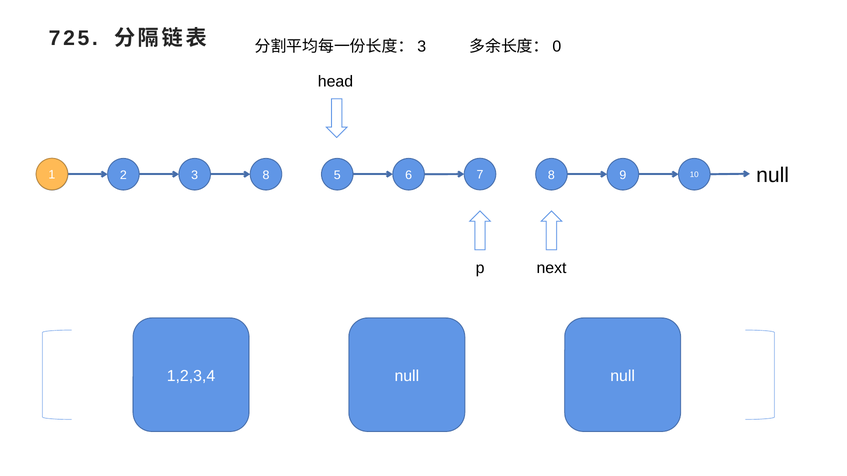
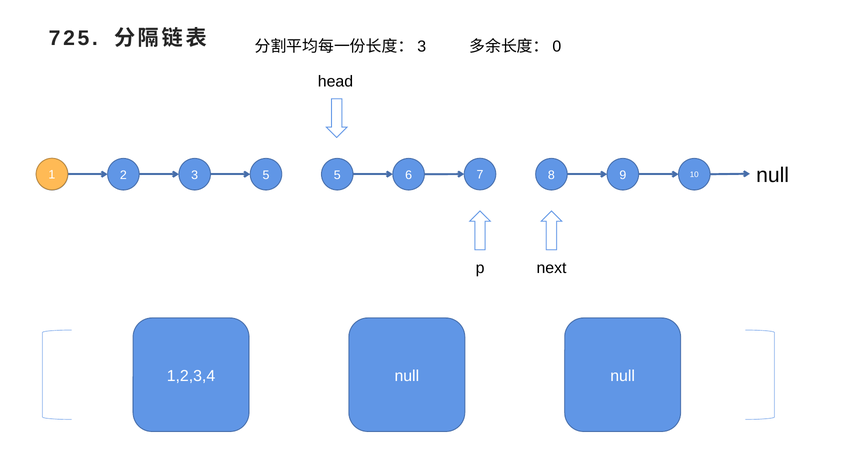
3 8: 8 -> 5 (266, 175)
